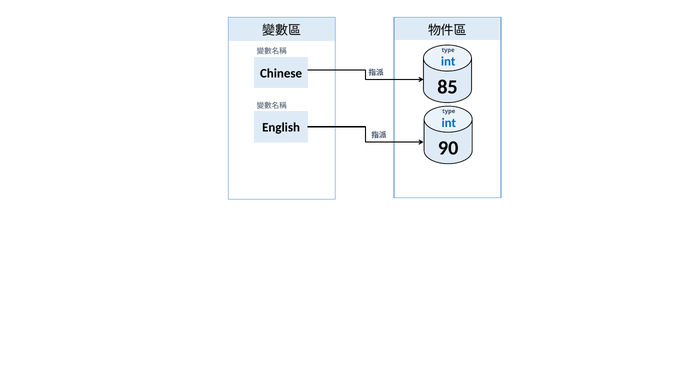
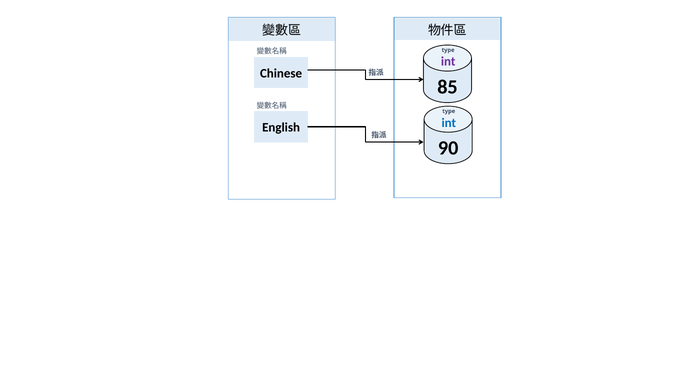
int colour: blue -> purple (448, 62)
